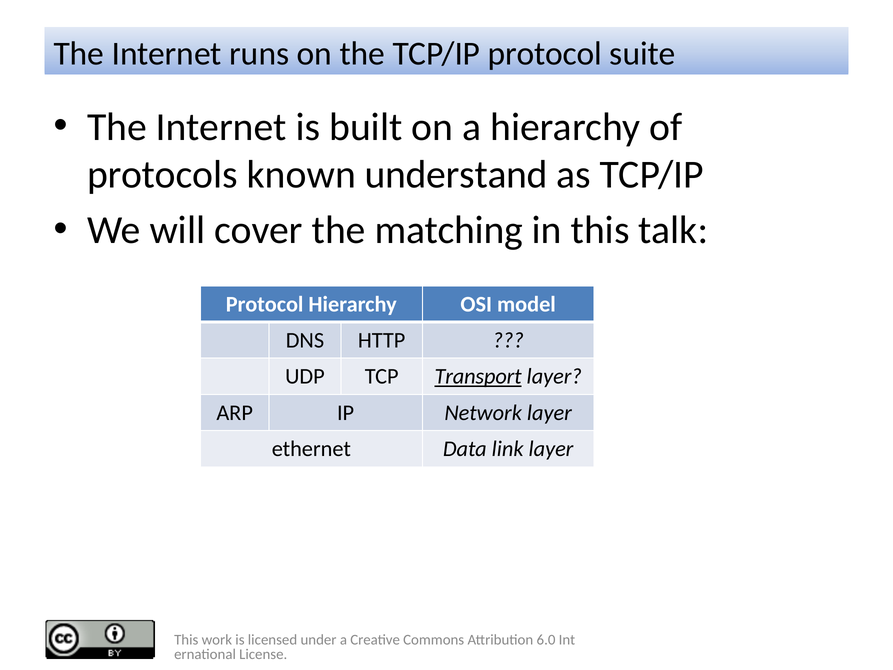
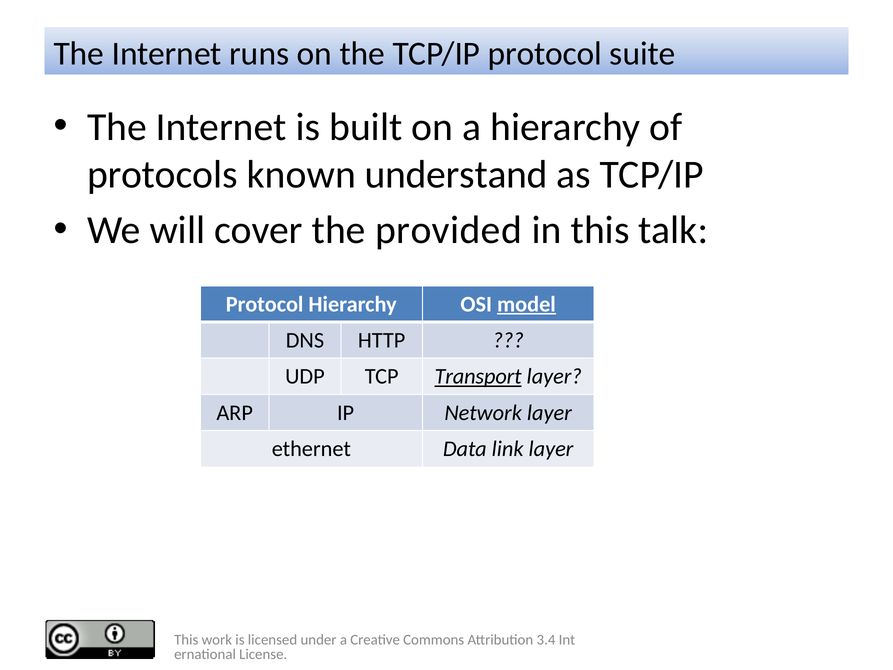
matching: matching -> provided (448, 230)
model underline: none -> present (526, 304)
6.0: 6.0 -> 3.4 (546, 639)
